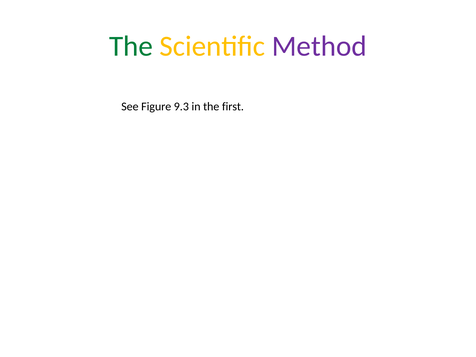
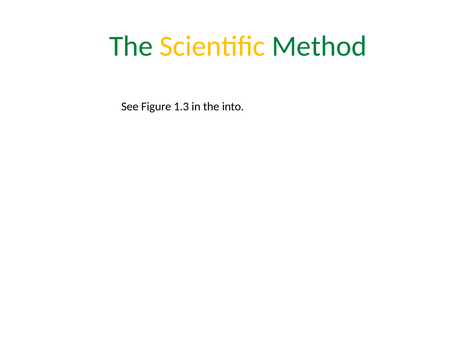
Method colour: purple -> green (319, 46)
9.3: 9.3 -> 1.3 (181, 107)
first: first -> into (233, 107)
